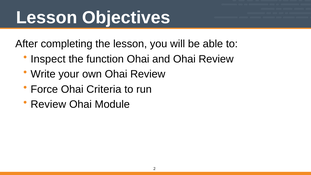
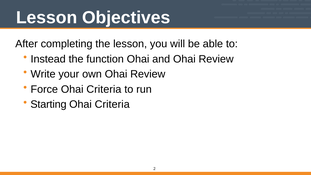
Inspect: Inspect -> Instead (48, 59)
Review: Review -> Starting (48, 104)
Module: Module -> Criteria (112, 104)
